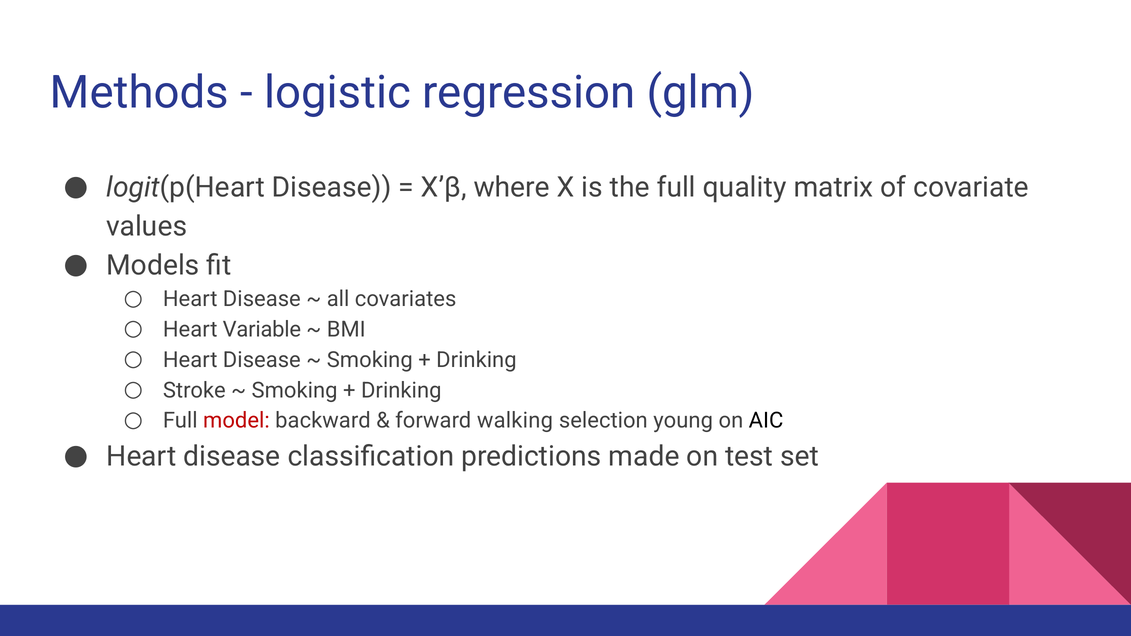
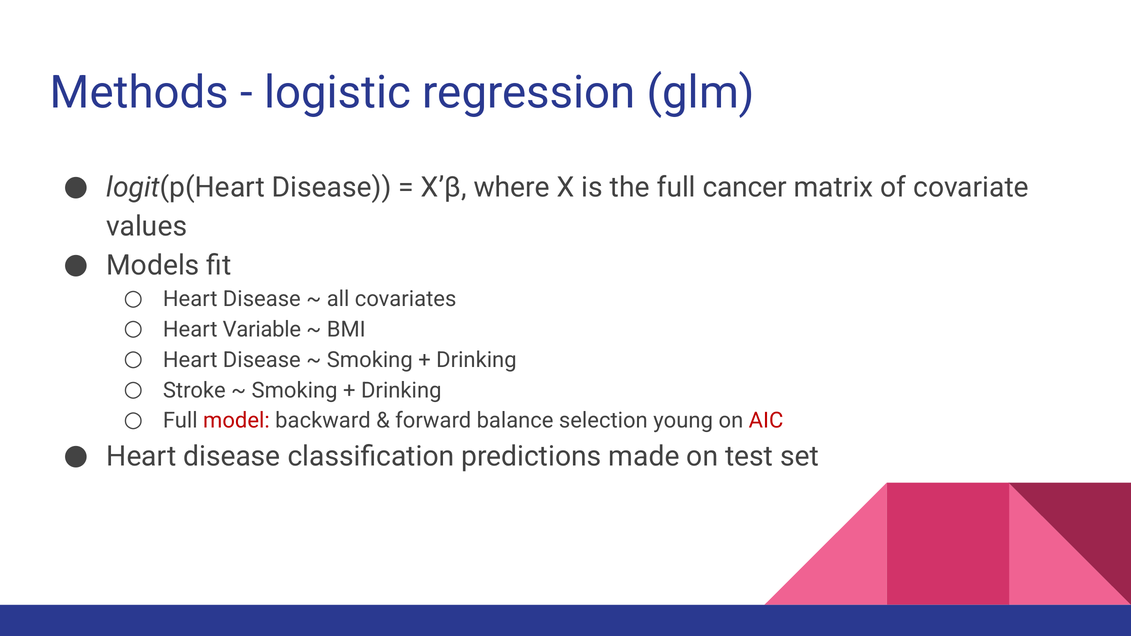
quality: quality -> cancer (745, 187)
walking: walking -> balance (515, 421)
AIC colour: black -> red (766, 421)
